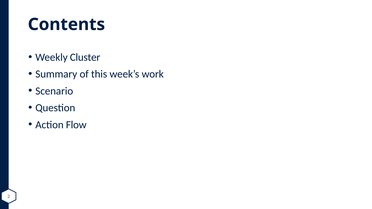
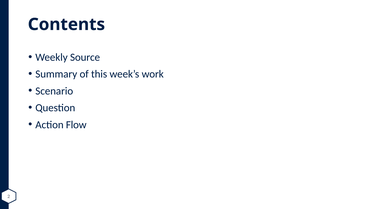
Cluster: Cluster -> Source (85, 57)
